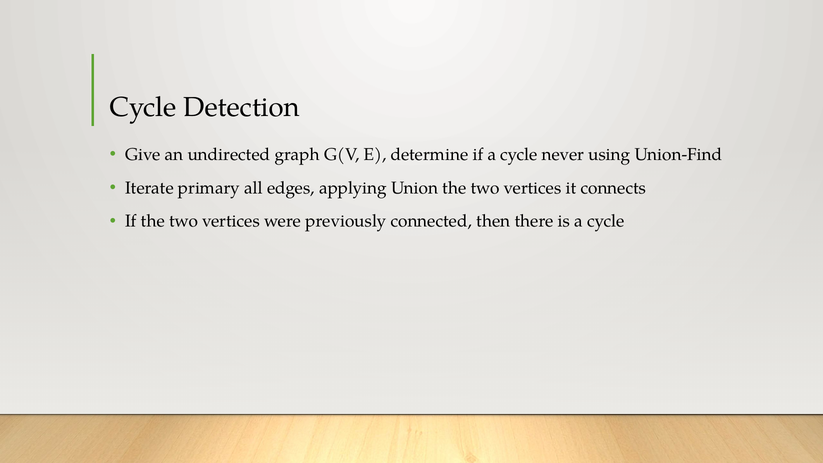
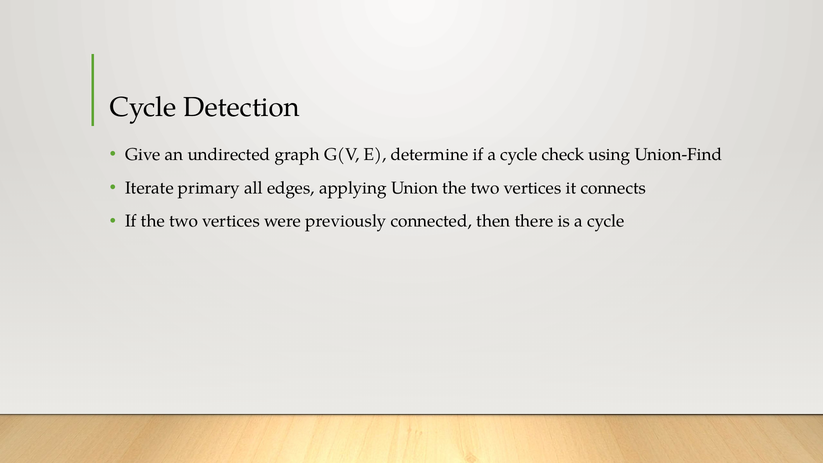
never: never -> check (563, 155)
